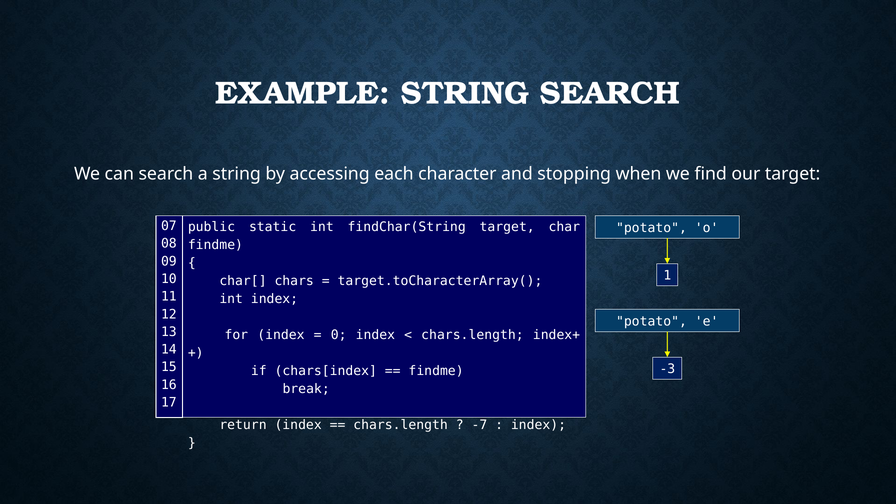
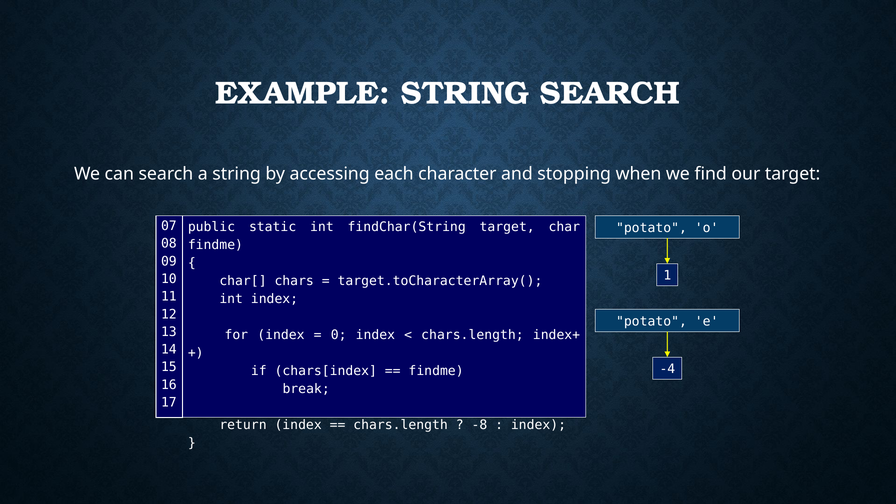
-3: -3 -> -4 (667, 369)
-7: -7 -> -8 (479, 425)
